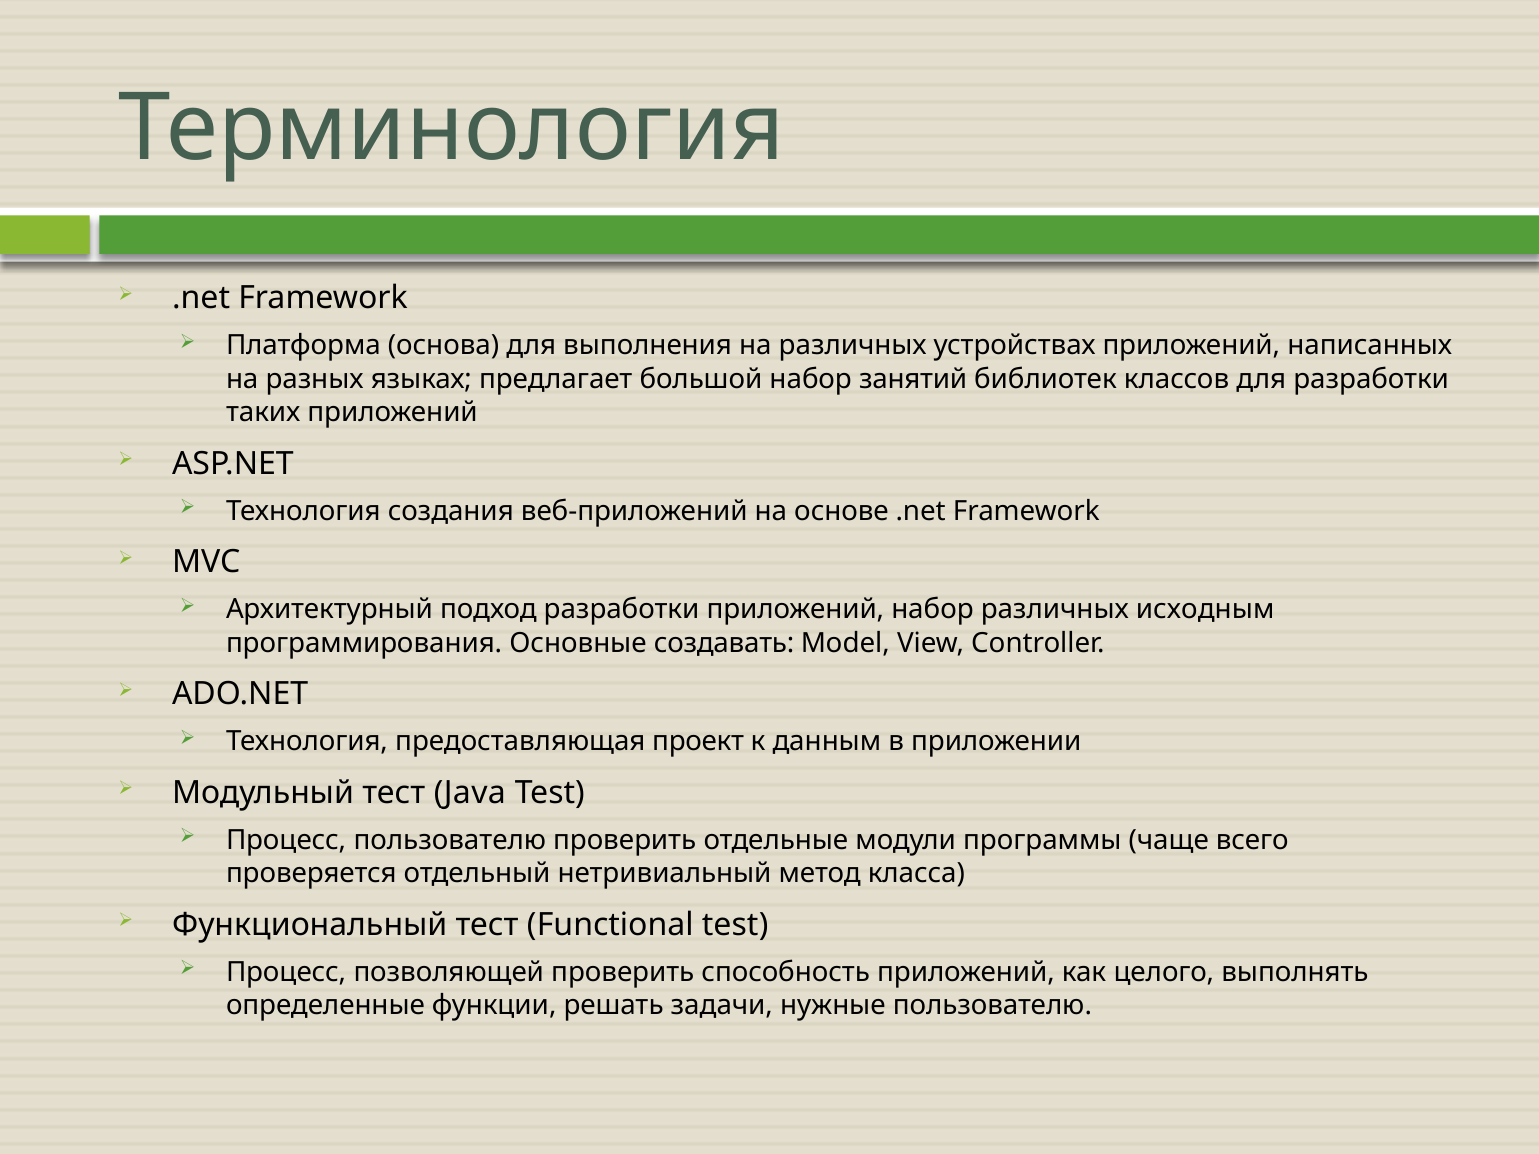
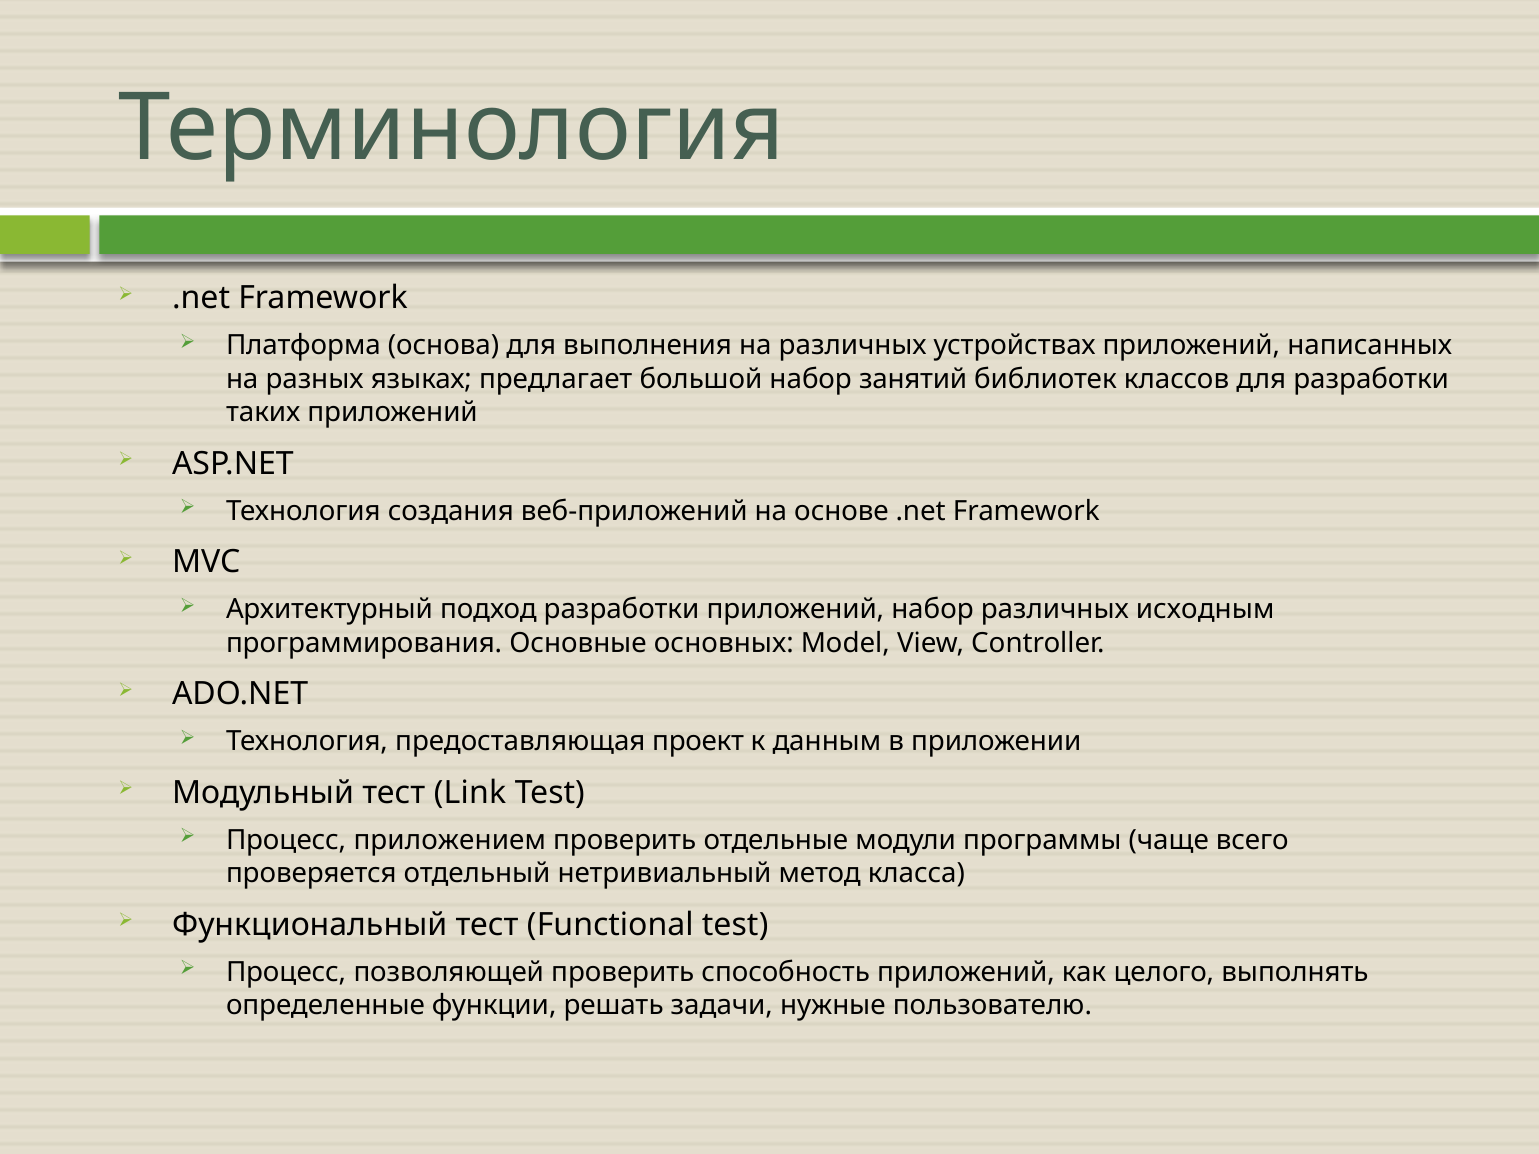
создавать: создавать -> основных (724, 643)
Java: Java -> Link (470, 793)
Процесс пользователю: пользователю -> приложением (450, 840)
